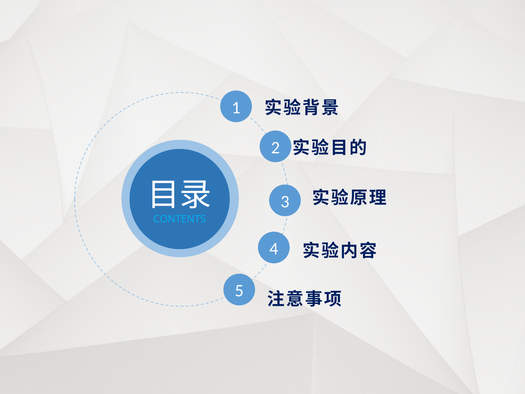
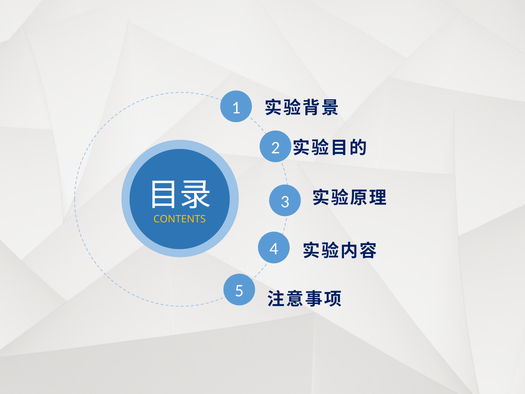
CONTENTS colour: light blue -> yellow (180, 219)
